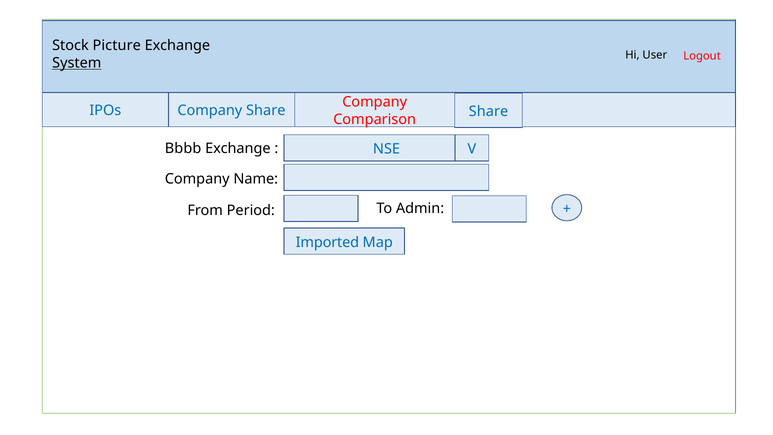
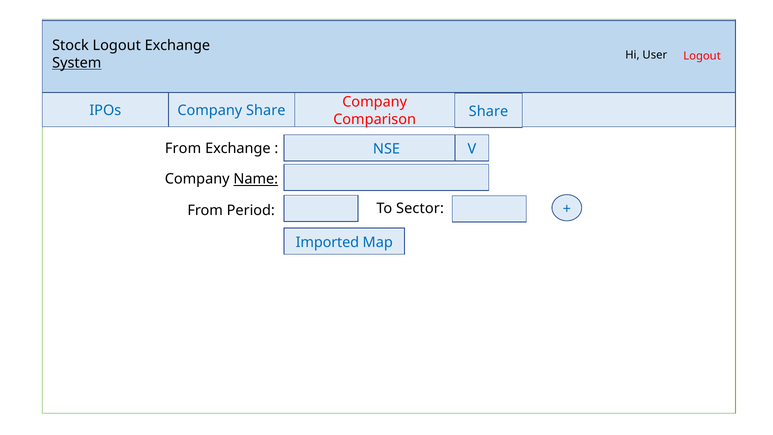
Stock Picture: Picture -> Logout (117, 46)
Bbbb: Bbbb -> From (183, 149)
Name underline: none -> present (256, 179)
Admin: Admin -> Sector (420, 208)
